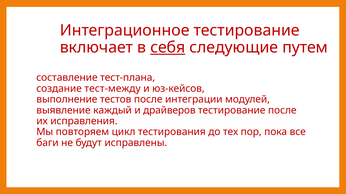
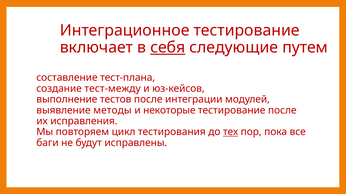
каждый: каждый -> методы (112, 111)
драйверов: драйверов -> некоторые (169, 111)
тех underline: none -> present (231, 132)
